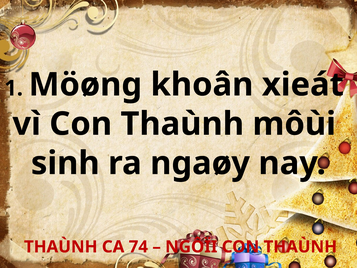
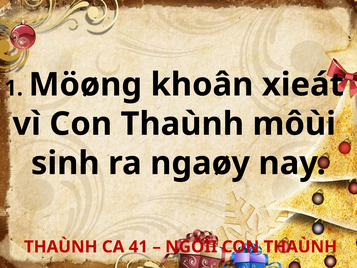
74: 74 -> 41 (138, 247)
